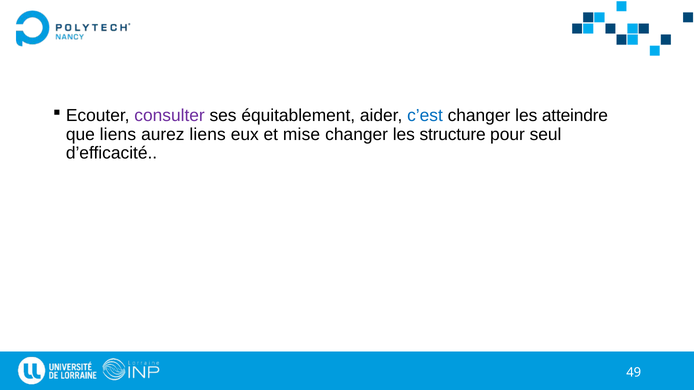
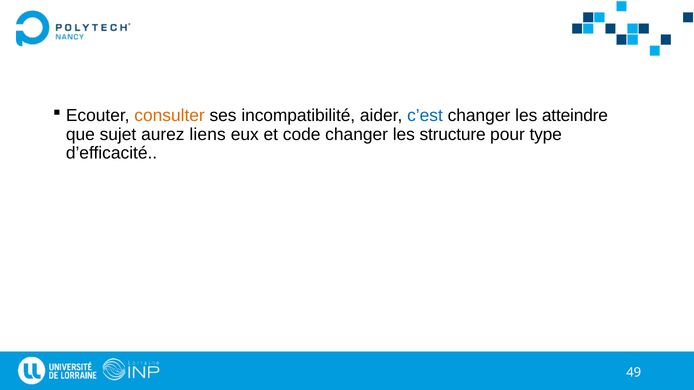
consulter colour: purple -> orange (170, 116)
équitablement: équitablement -> incompatibilité (298, 116)
que liens: liens -> sujet (118, 135)
mise: mise -> code (302, 135)
seul: seul -> type (546, 135)
